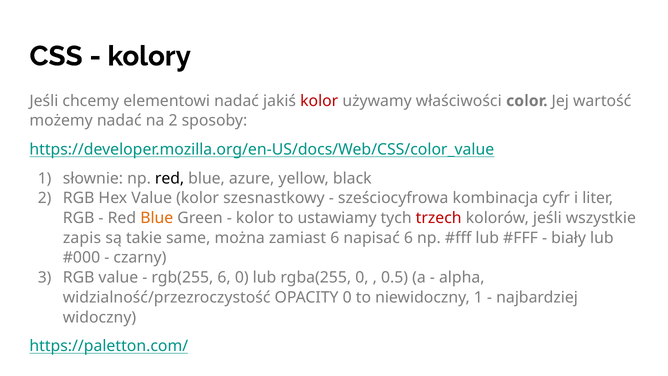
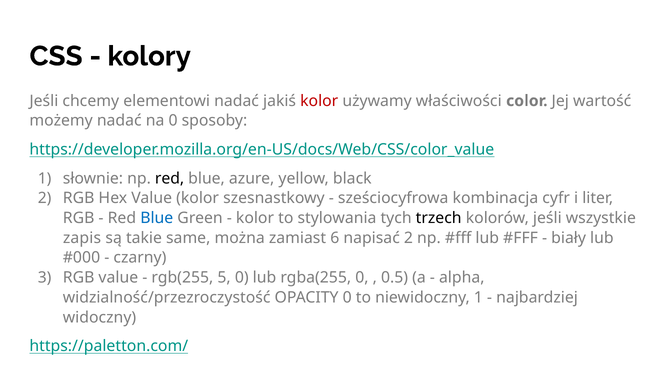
na 2: 2 -> 0 (173, 121)
Blue colour: orange -> blue (157, 218)
ustawiamy: ustawiamy -> stylowania (337, 218)
trzech colour: red -> black (439, 218)
napisać 6: 6 -> 2 (408, 238)
rgb(255 6: 6 -> 5 (224, 277)
